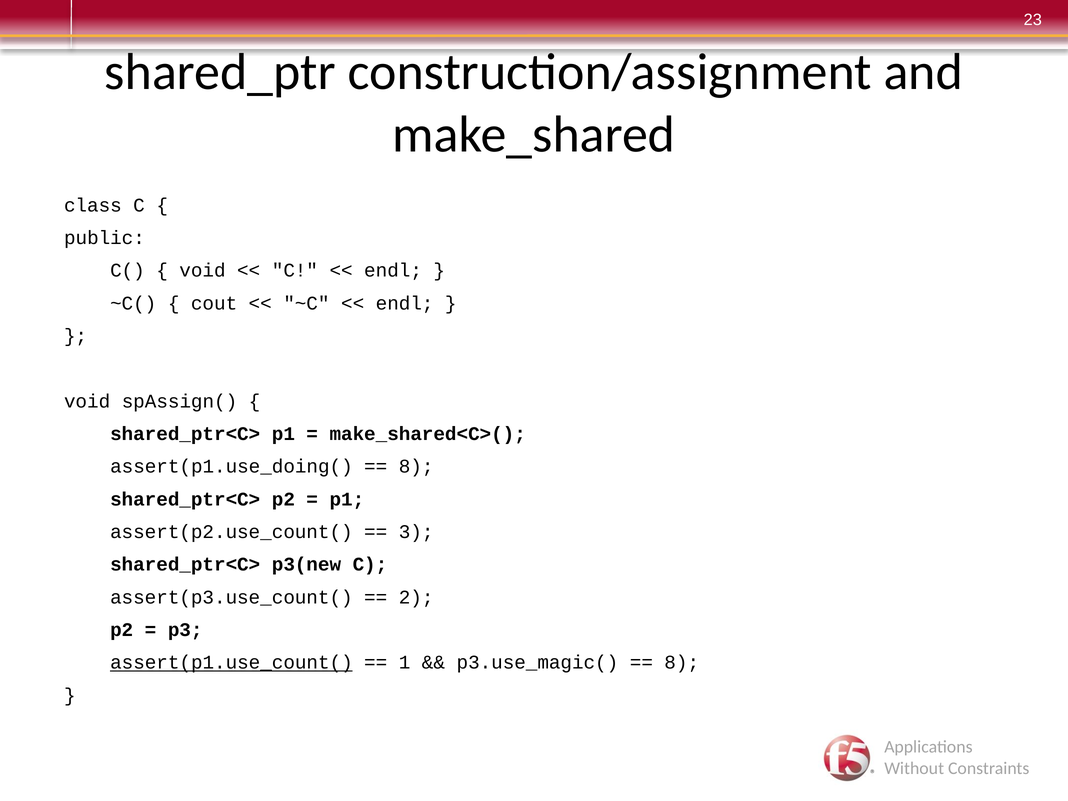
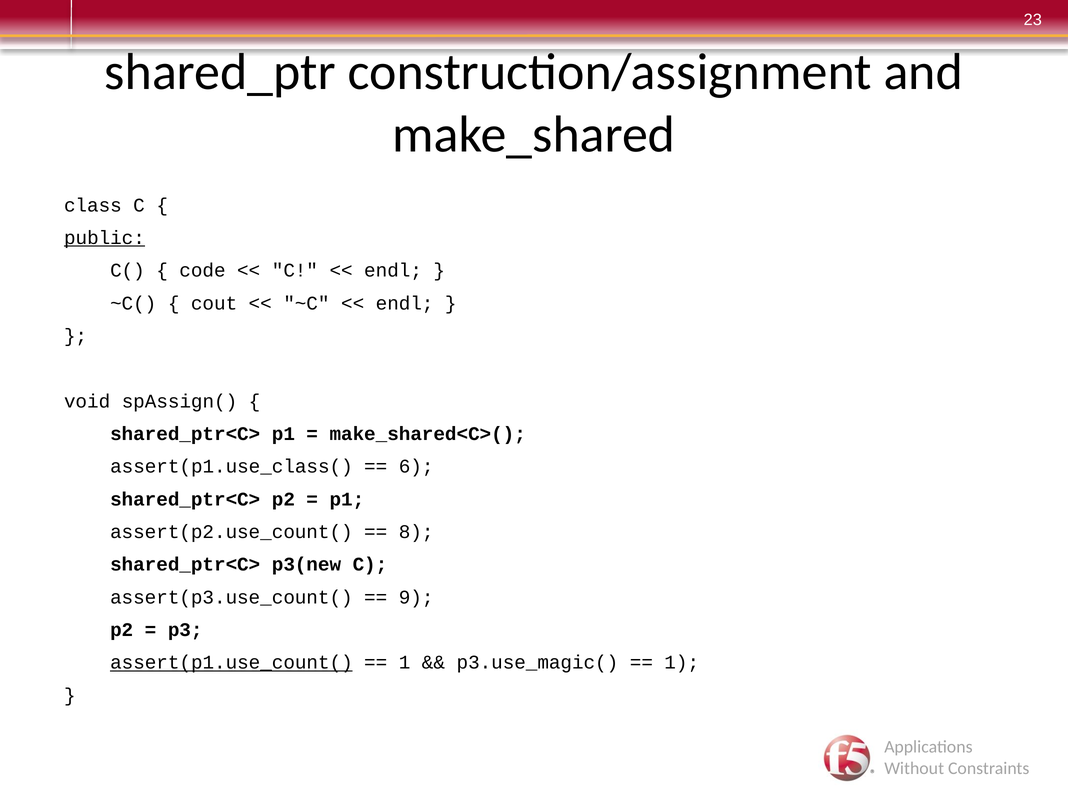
public underline: none -> present (104, 238)
void: void -> code (202, 271)
assert(p1.use_doing(: assert(p1.use_doing( -> assert(p1.use_class( (231, 467)
8: 8 -> 6 (416, 467)
3: 3 -> 8 (416, 532)
2: 2 -> 9 (416, 597)
8: 8 -> 1 (682, 663)
